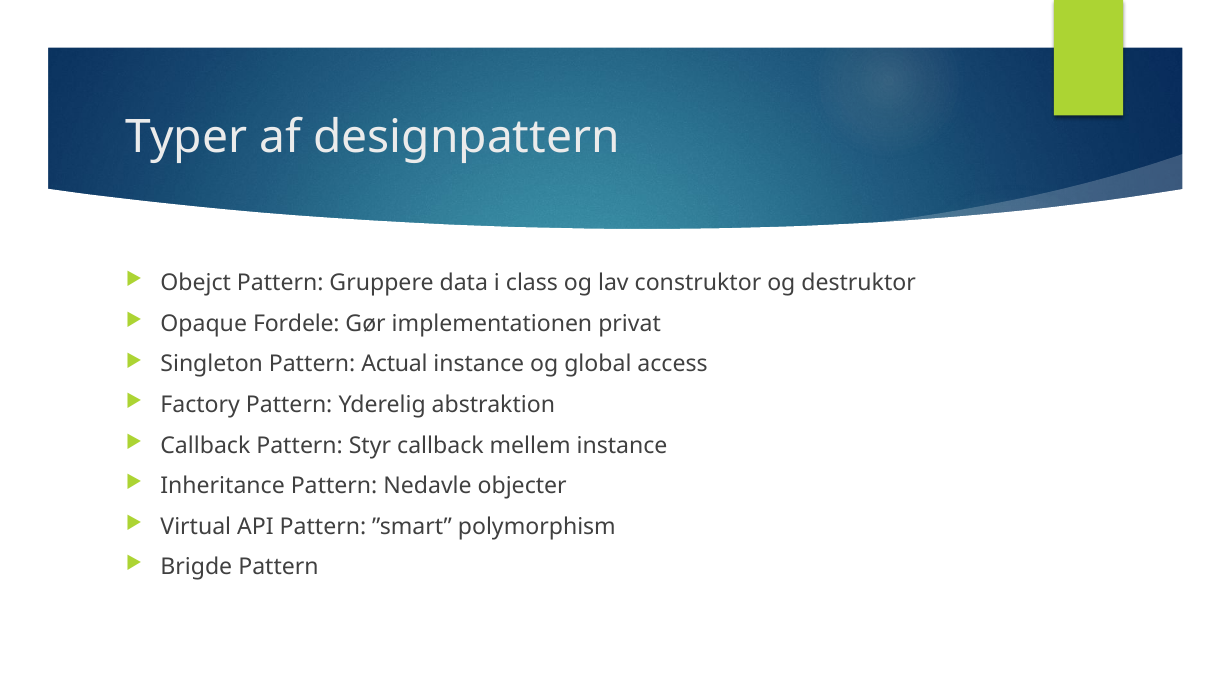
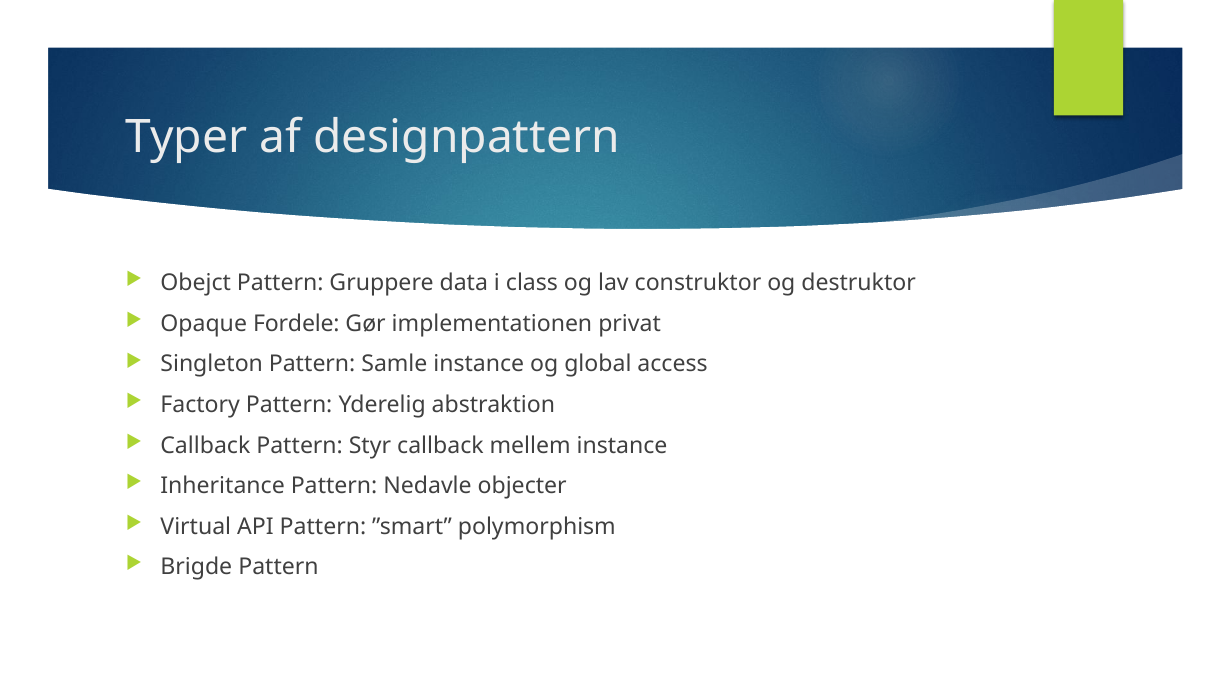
Actual: Actual -> Samle (394, 364)
